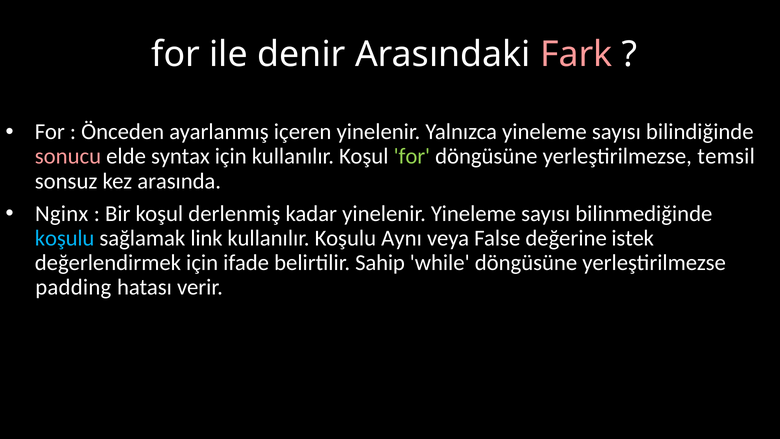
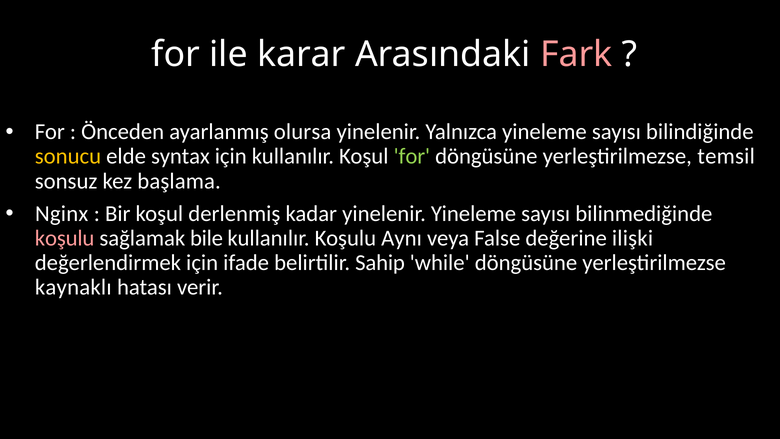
denir: denir -> karar (301, 54)
içeren: içeren -> olursa (303, 132)
sonucu colour: pink -> yellow (68, 156)
arasında: arasında -> başlama (179, 181)
koşulu colour: light blue -> pink (65, 238)
link: link -> bile (207, 238)
istek: istek -> ilişki (632, 238)
padding: padding -> kaynaklı (73, 287)
